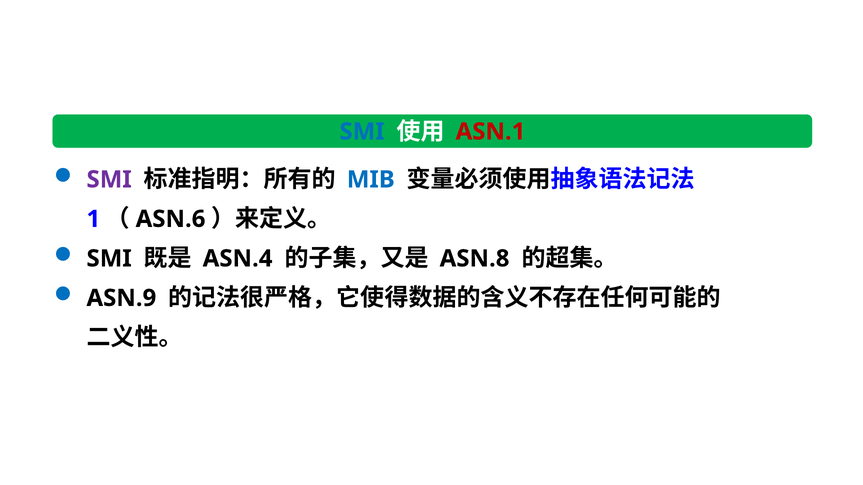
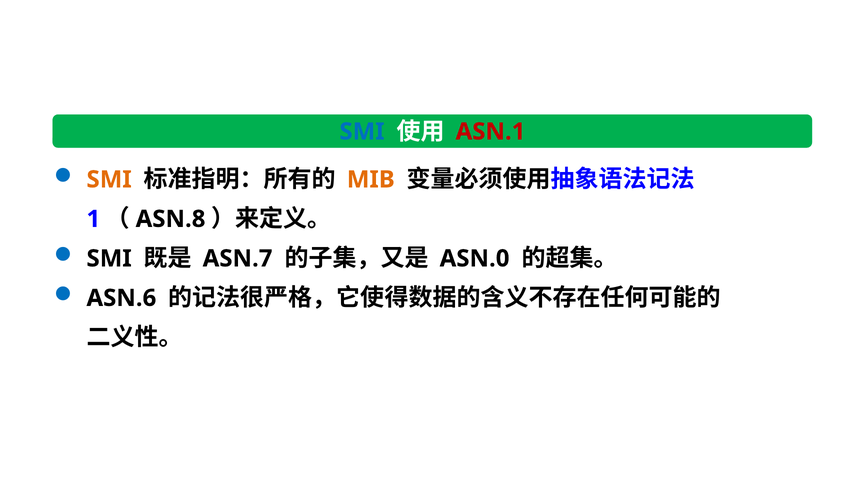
SMI colour: purple -> orange (109, 180)
MIB colour: blue -> orange (371, 180)
ASN.6: ASN.6 -> ASN.8 (171, 219)
ASN.4: ASN.4 -> ASN.7 (238, 259)
ASN.8: ASN.8 -> ASN.0 (475, 259)
ASN.9: ASN.9 -> ASN.6 (121, 298)
